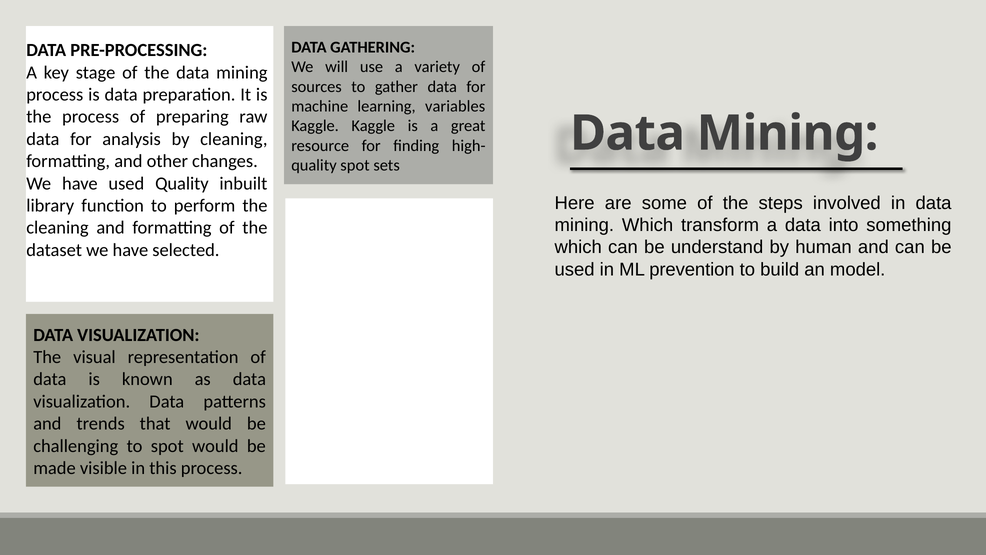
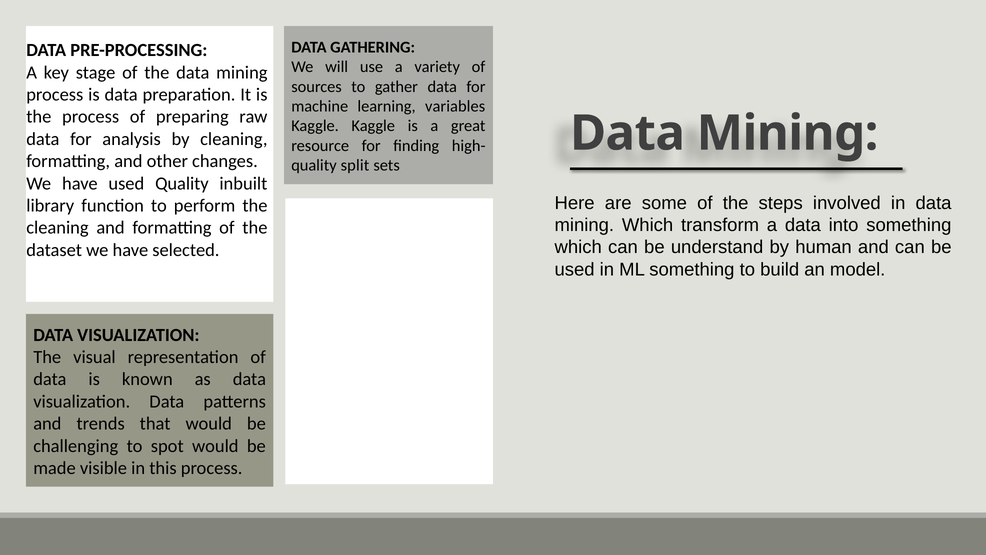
spot: spot -> split (355, 165)
ML prevention: prevention -> something (692, 269)
